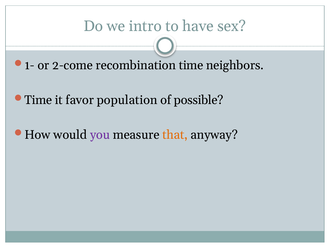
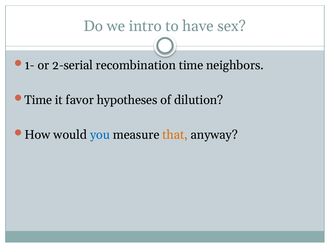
2-come: 2-come -> 2-serial (73, 65)
population: population -> hypotheses (127, 100)
possible: possible -> dilution (199, 100)
you colour: purple -> blue (100, 134)
